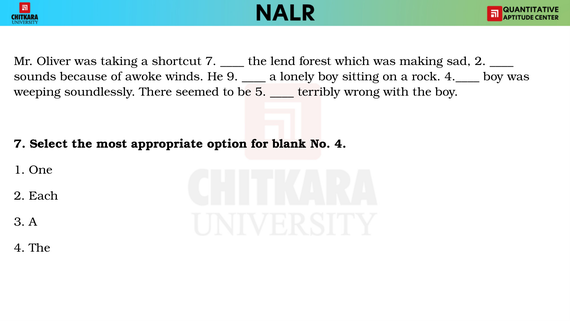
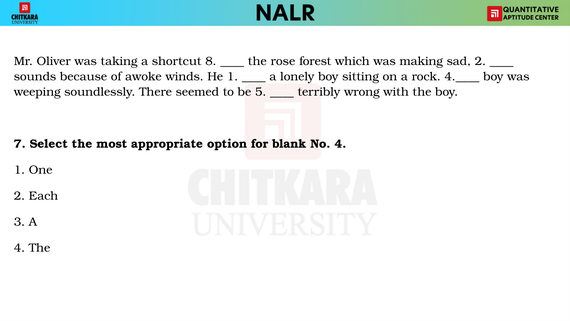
shortcut 7: 7 -> 8 (211, 61)
lend: lend -> rose (283, 61)
He 9: 9 -> 1 (232, 76)
